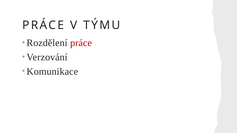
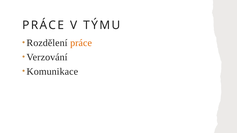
práce colour: red -> orange (81, 43)
